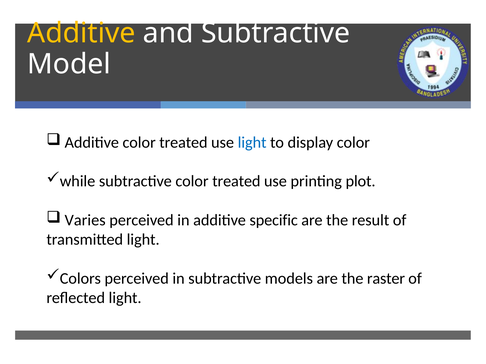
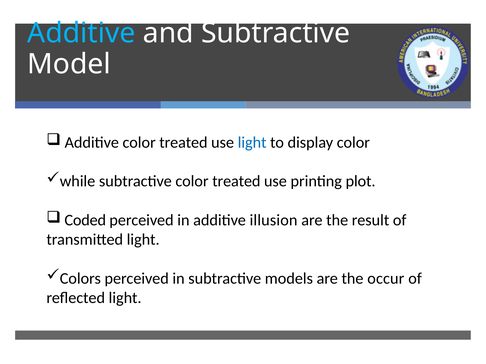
Additive colour: yellow -> light blue (81, 33)
Varies: Varies -> Coded (85, 220)
specific: specific -> illusion (274, 220)
raster: raster -> occur (386, 279)
